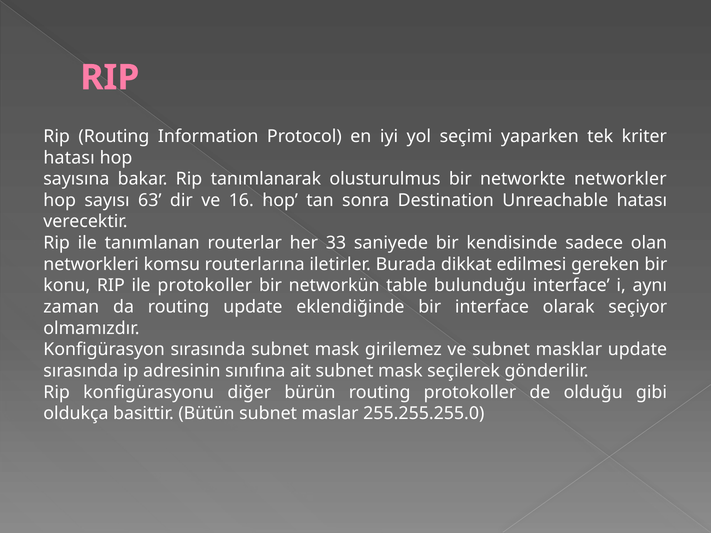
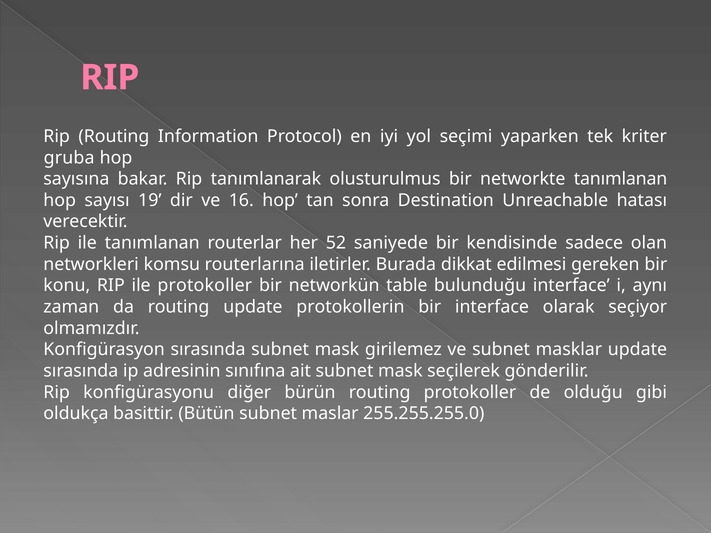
hatası: hatası -> gruba (69, 158)
networkte networkler: networkler -> tanımlanan (621, 179)
63: 63 -> 19 (150, 200)
33: 33 -> 52 (336, 243)
eklendiğinde: eklendiğinde -> protokollerin (350, 307)
